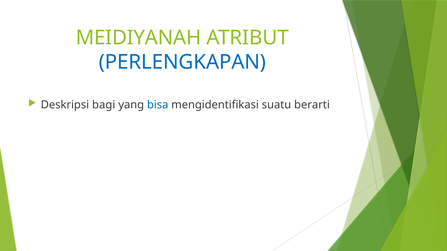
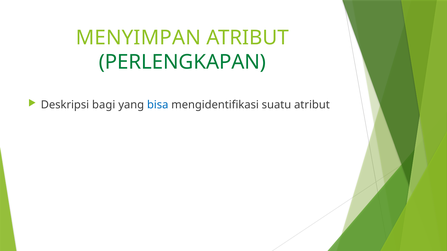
MEIDIYANAH: MEIDIYANAH -> MENYIMPAN (138, 38)
PERLENGKAPAN colour: blue -> green (182, 62)
suatu berarti: berarti -> atribut (312, 105)
